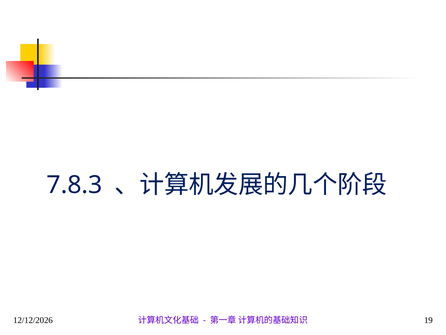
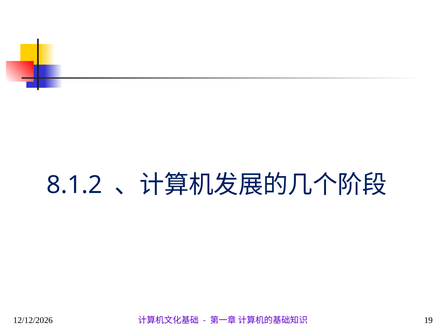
7.8.3: 7.8.3 -> 8.1.2 (74, 185)
